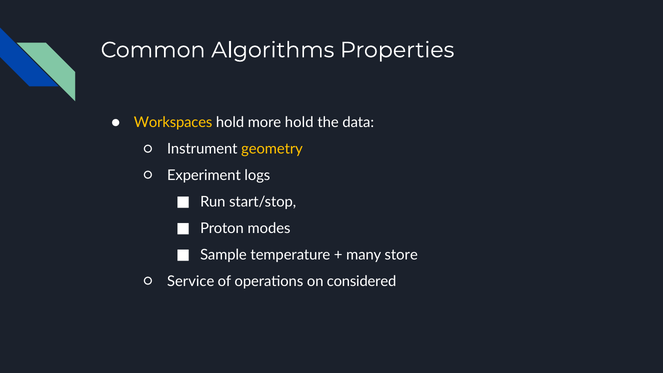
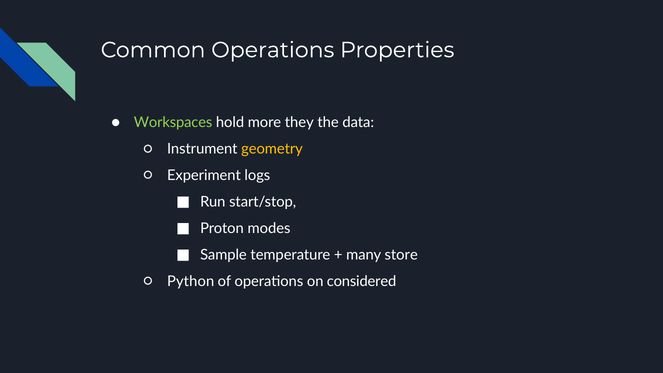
Common Algorithms: Algorithms -> Operations (273, 50)
Workspaces colour: yellow -> light green (173, 122)
more hold: hold -> they (299, 122)
Service: Service -> Python (191, 281)
